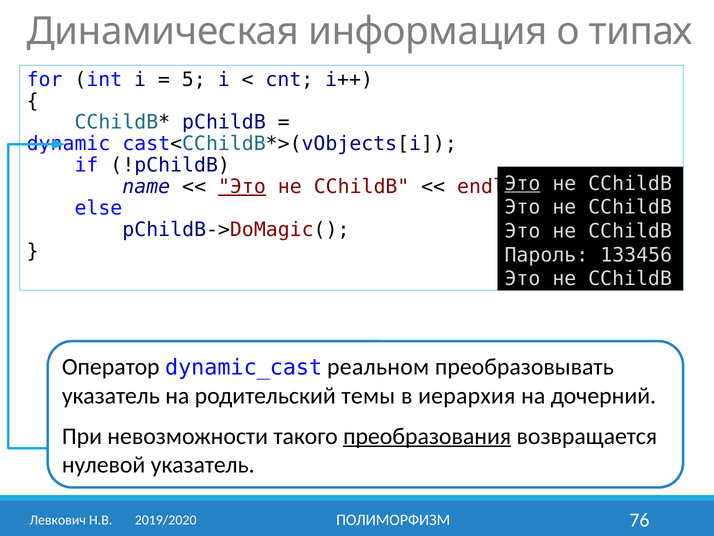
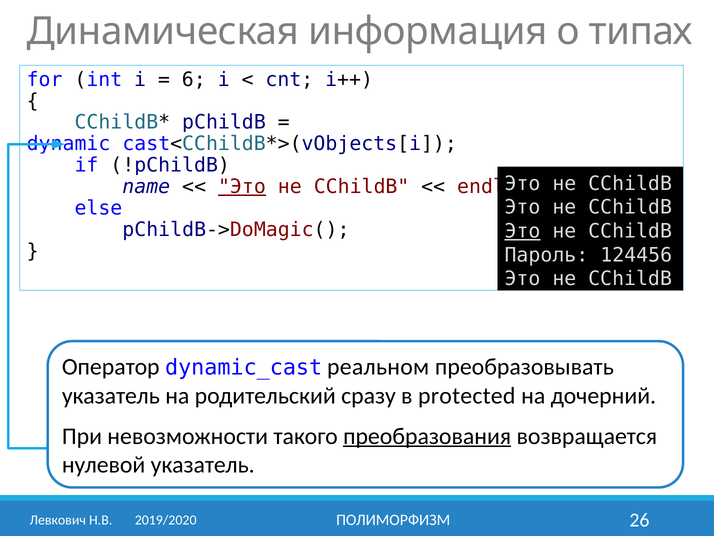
5: 5 -> 6 (194, 79)
Это underline: present -> none (522, 183)
Это underline: none -> present (522, 231)
133456: 133456 -> 124456 (636, 255)
темы: темы -> сразу (368, 395)
иерархия: иерархия -> protected (467, 395)
76: 76 -> 26 (639, 520)
